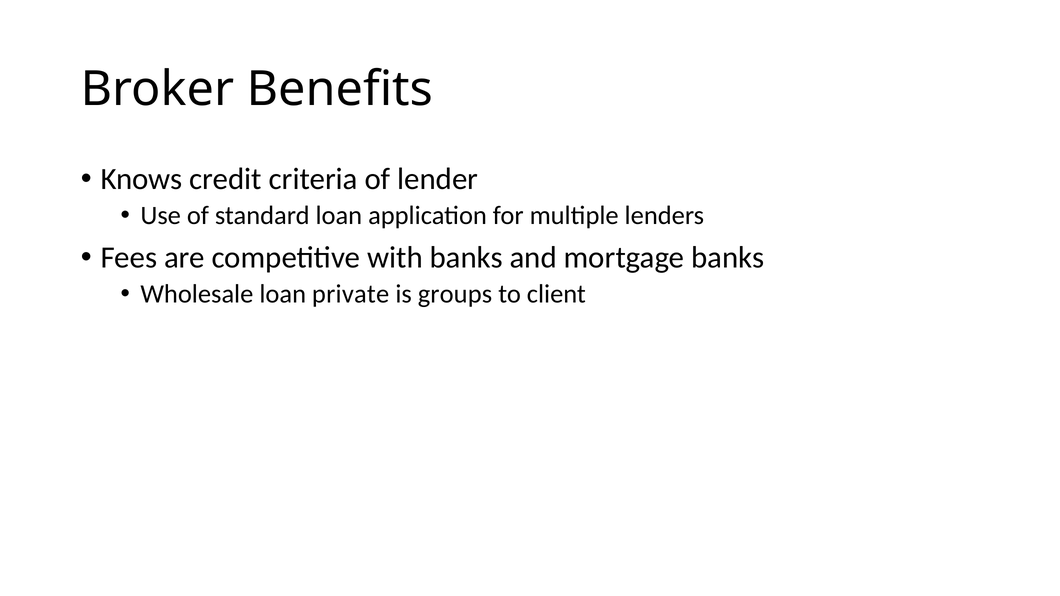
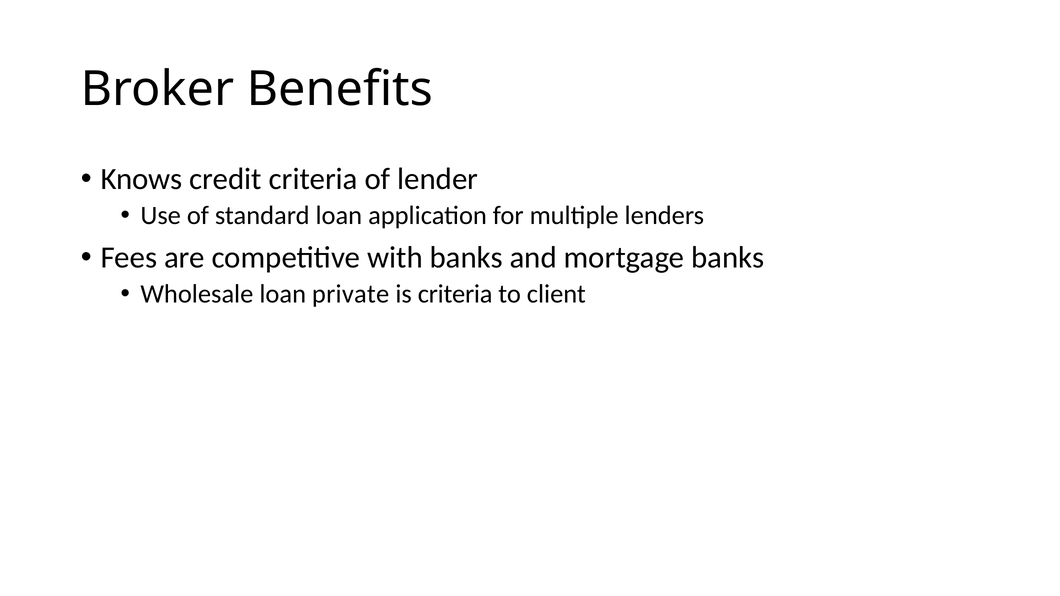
is groups: groups -> criteria (455, 294)
